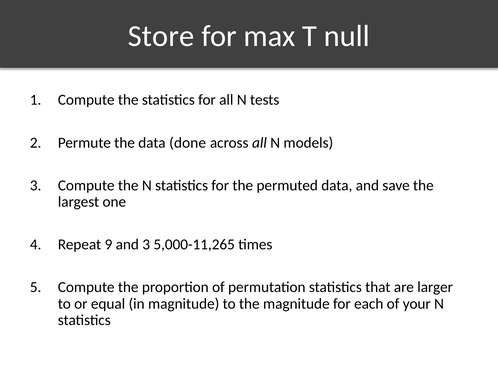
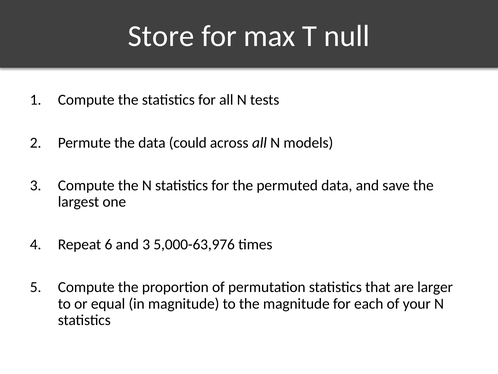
done: done -> could (188, 142)
9: 9 -> 6 (108, 244)
5,000-11,265: 5,000-11,265 -> 5,000-63,976 (194, 244)
